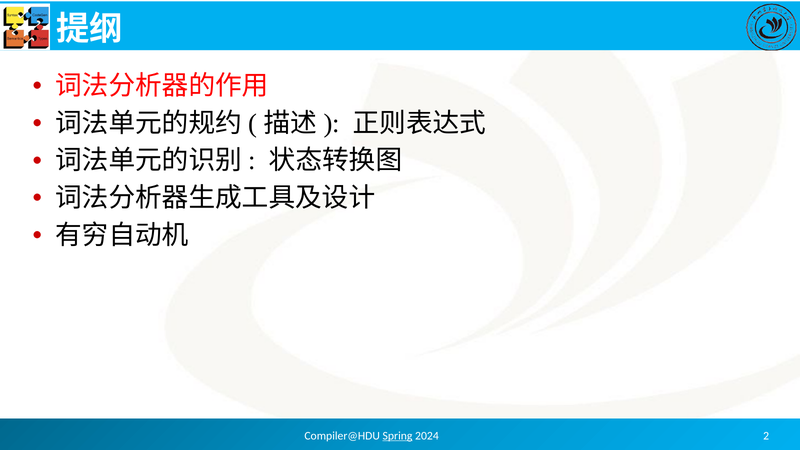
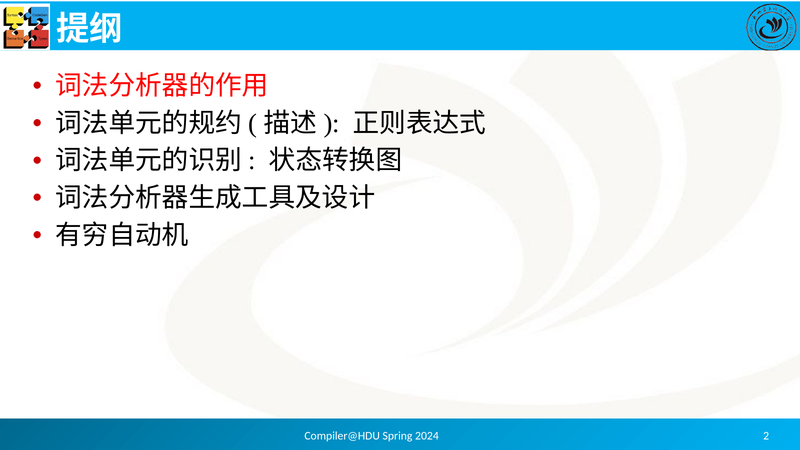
Spring underline: present -> none (397, 436)
